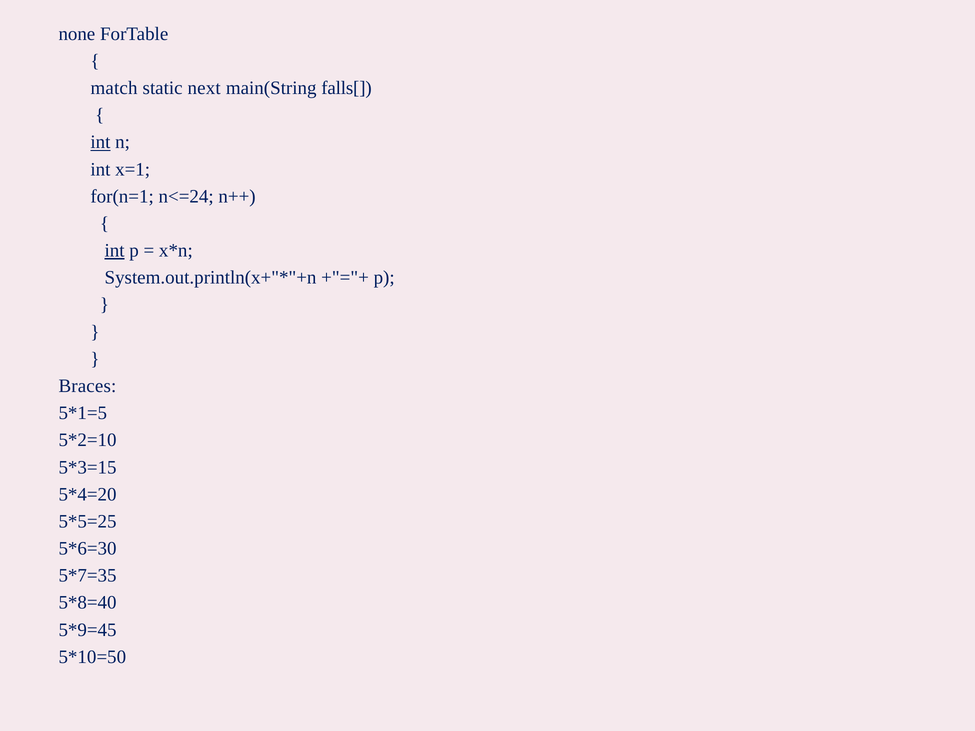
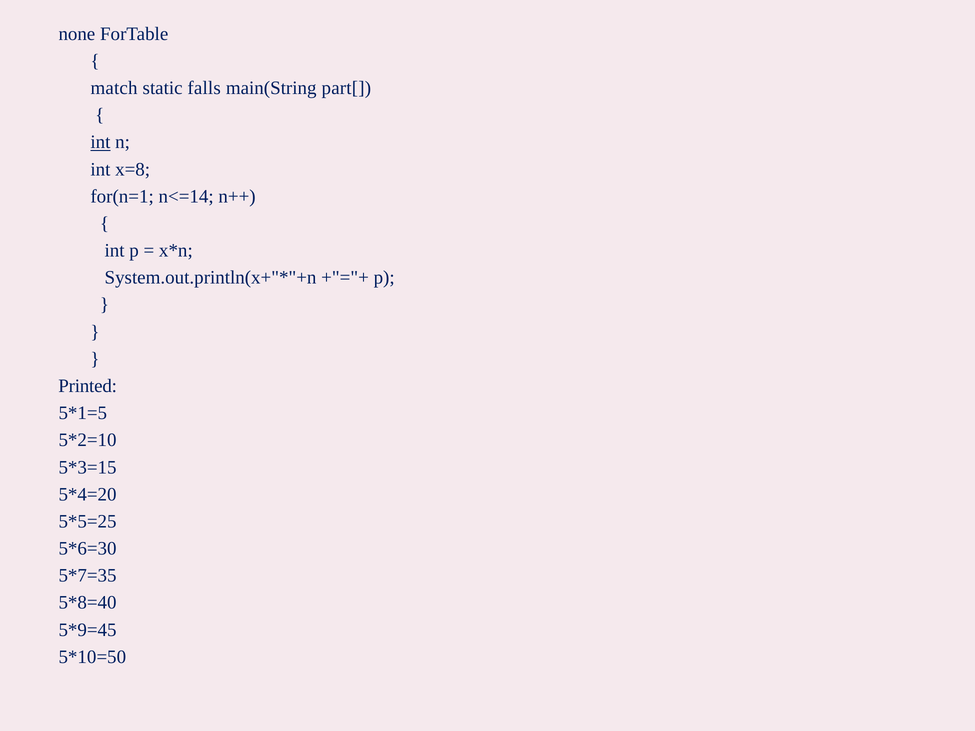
next: next -> falls (204, 88)
falls[: falls[ -> part[ (346, 88)
x=1: x=1 -> x=8 (133, 169)
n<=24: n<=24 -> n<=14 (186, 196)
int underline: present -> none (115, 251)
Braces: Braces -> Printed (88, 386)
